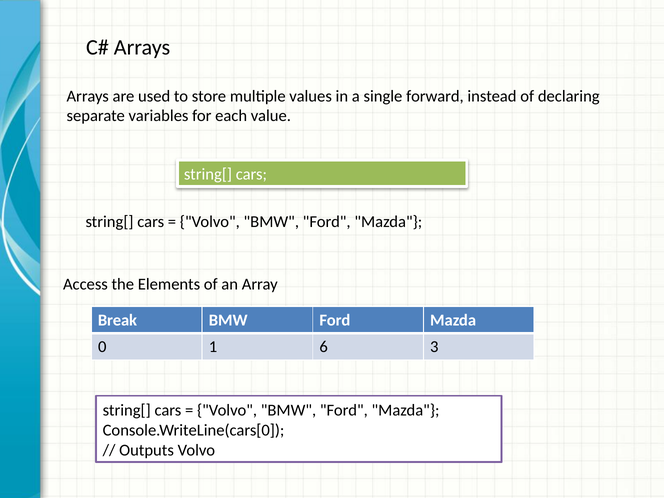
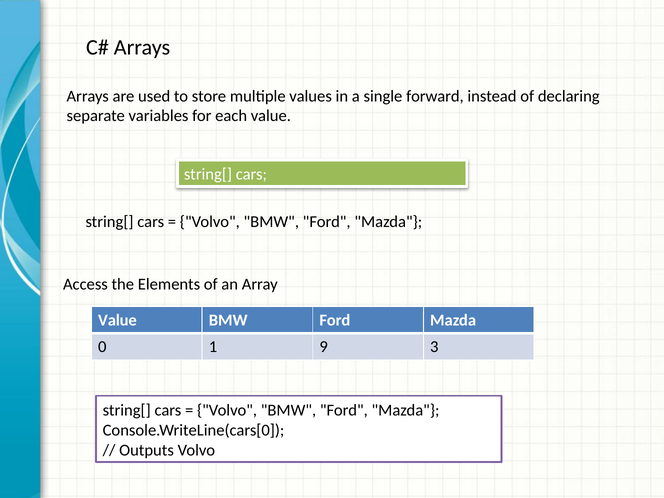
Break: Break -> Value (117, 320)
6: 6 -> 9 (324, 347)
